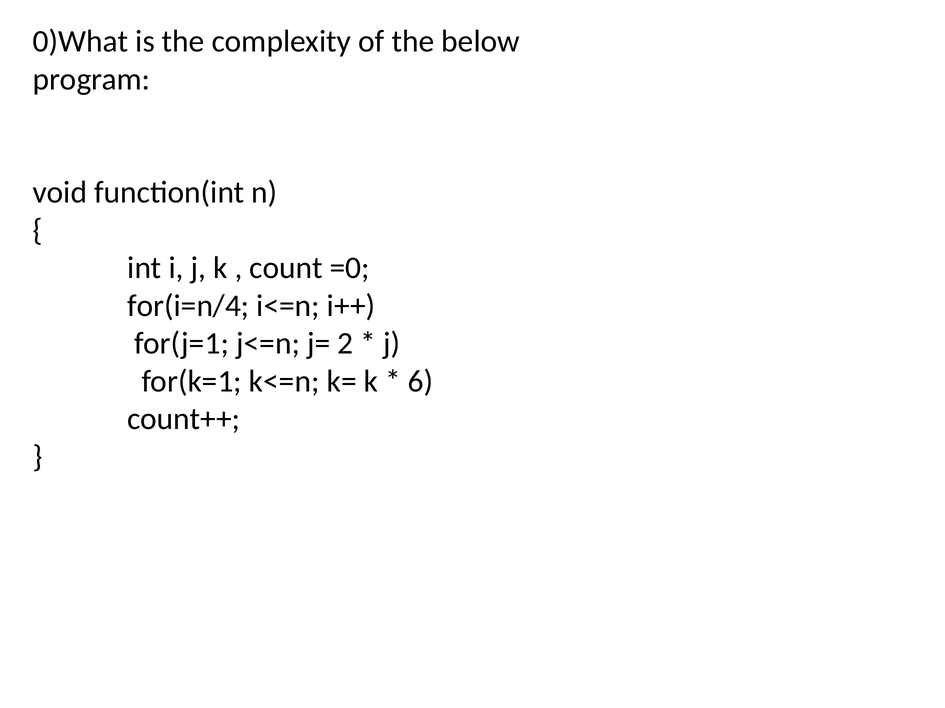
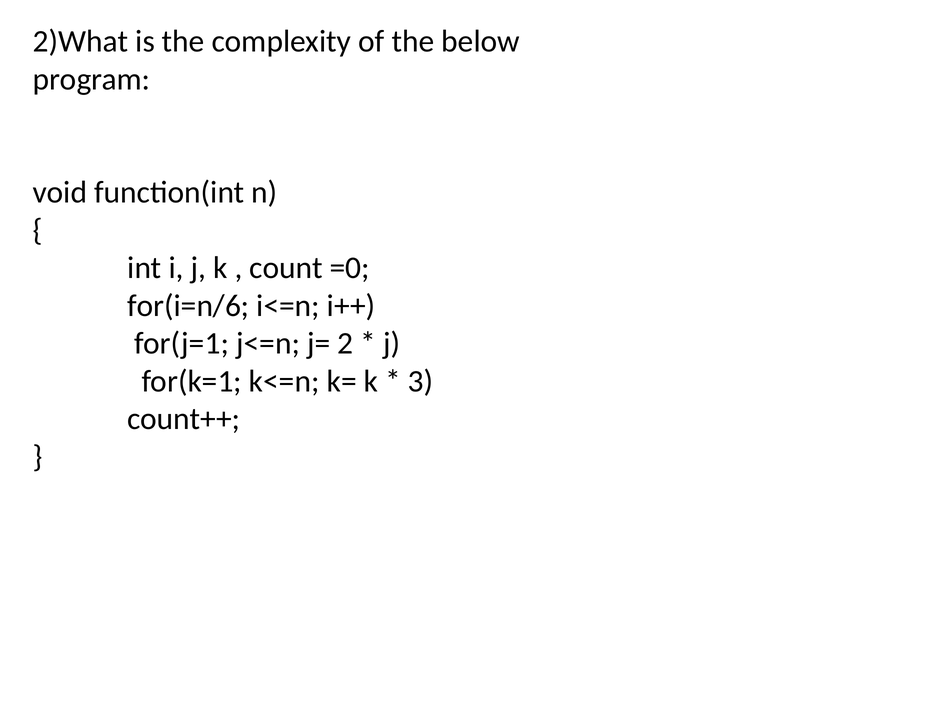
0)What: 0)What -> 2)What (81, 41)
for(i=n/4: for(i=n/4 -> for(i=n/6 (188, 306)
6: 6 -> 3 (421, 382)
